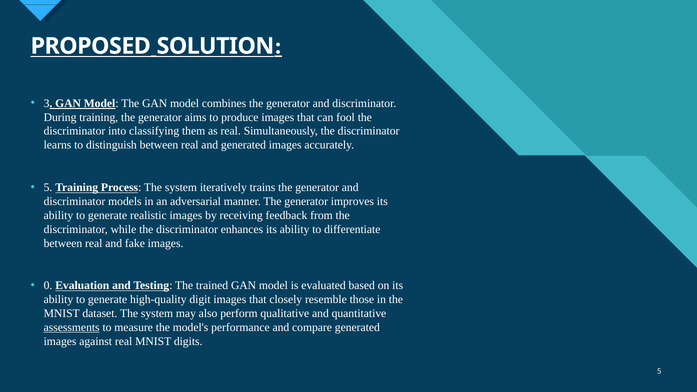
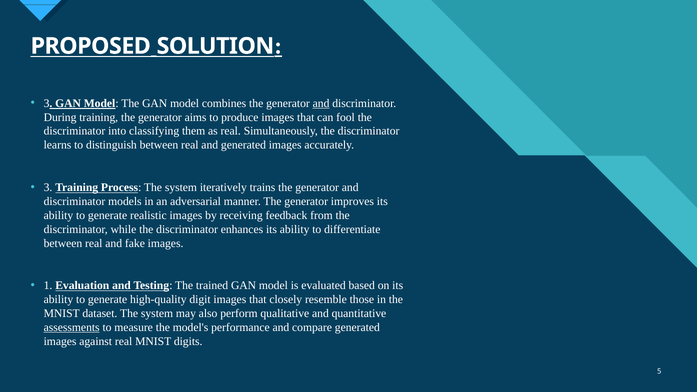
and underline: none -> present (321, 103)
5: 5 -> 3 (48, 188)
0: 0 -> 1 (48, 286)
